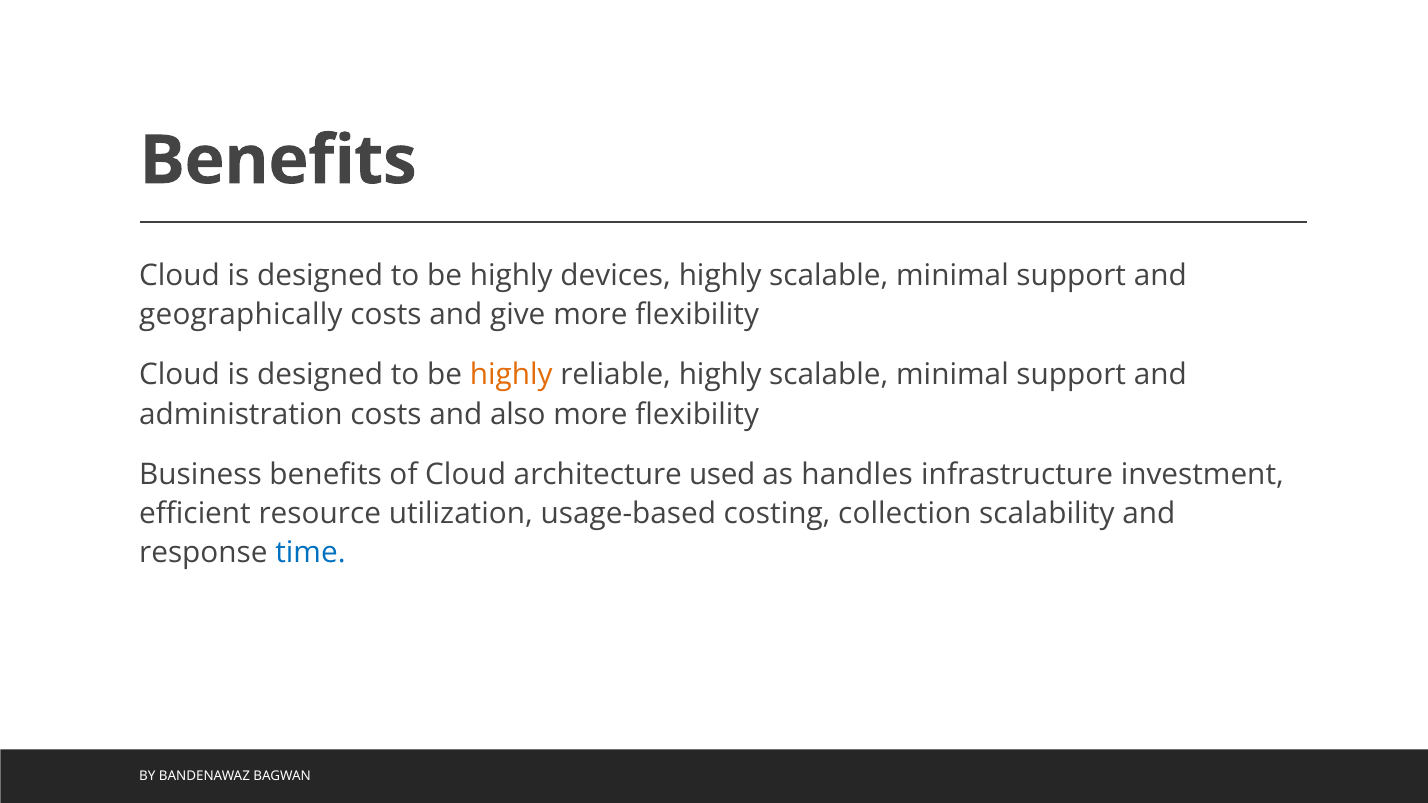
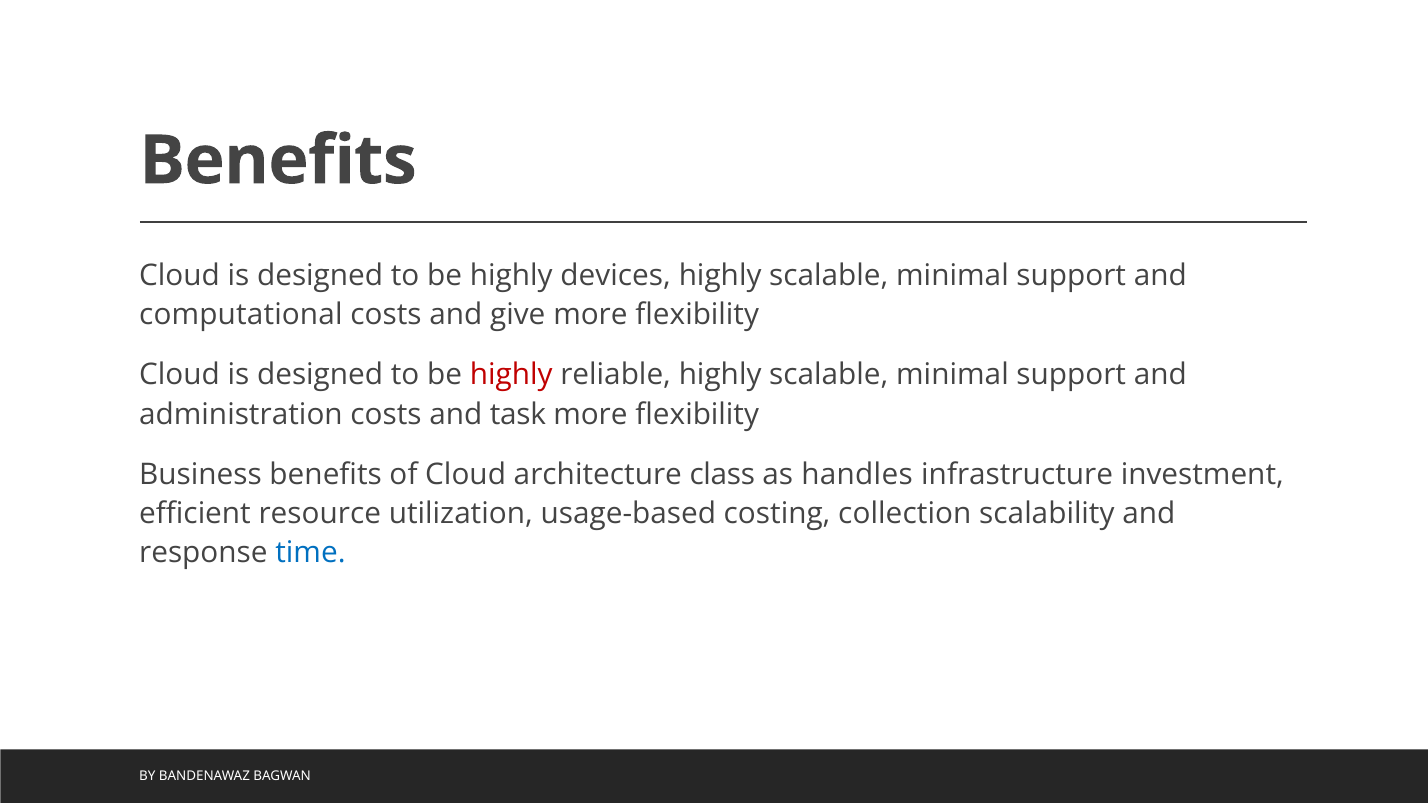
geographically: geographically -> computational (241, 315)
highly colour: orange -> red (511, 375)
also: also -> task (518, 414)
used: used -> class (722, 474)
